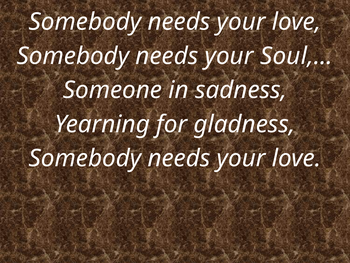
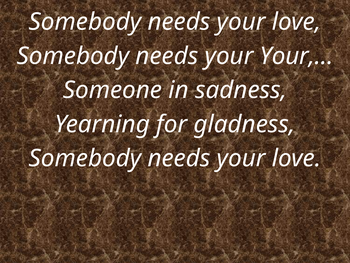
Soul,…: Soul,… -> Your,… (296, 56)
